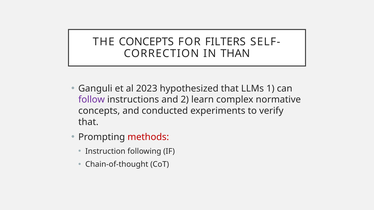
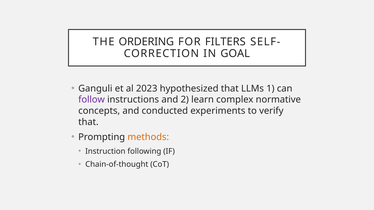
THE CONCEPTS: CONCEPTS -> ORDERING (146, 42)
THAN: THAN -> GOAL (235, 54)
methods colour: red -> orange (148, 137)
